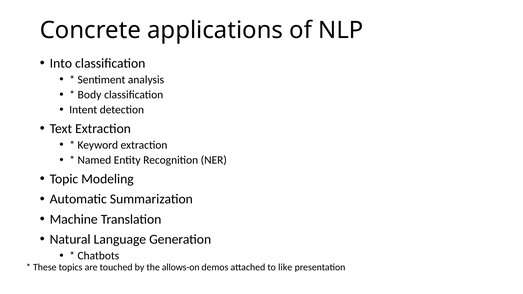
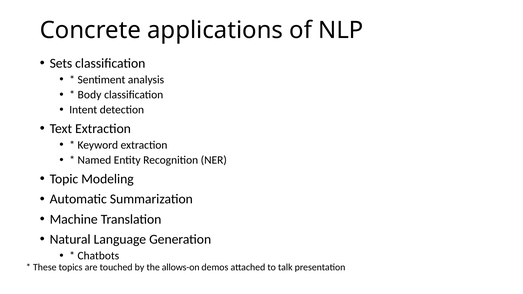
Into: Into -> Sets (61, 63)
like: like -> talk (285, 267)
